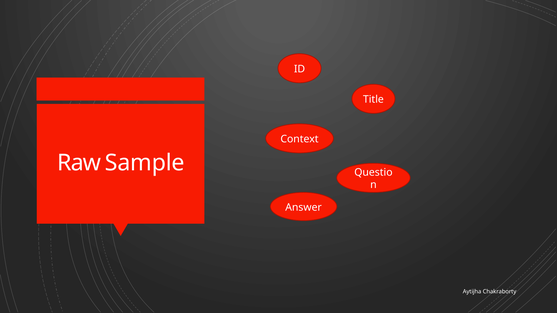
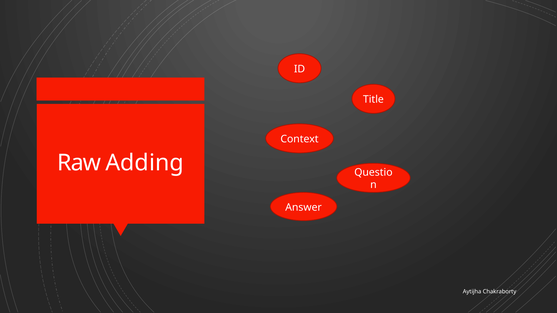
Sample: Sample -> Adding (145, 163)
